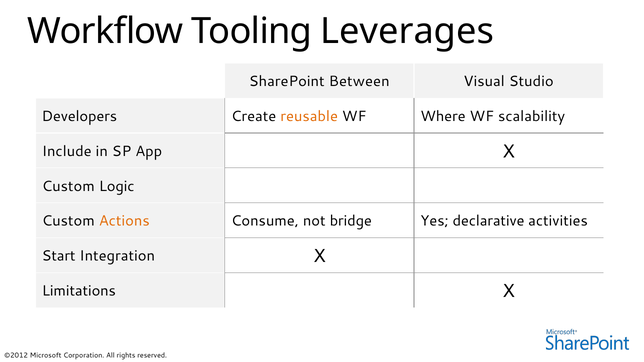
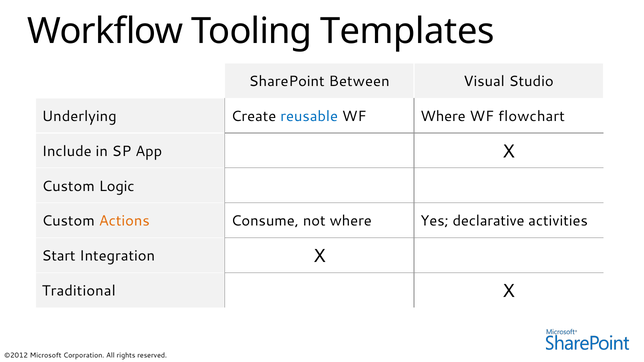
Leverages: Leverages -> Templates (407, 31)
Developers: Developers -> Underlying (79, 116)
reusable colour: orange -> blue (309, 116)
scalability: scalability -> flowchart (532, 116)
not bridge: bridge -> where (351, 221)
Limitations: Limitations -> Traditional (79, 291)
